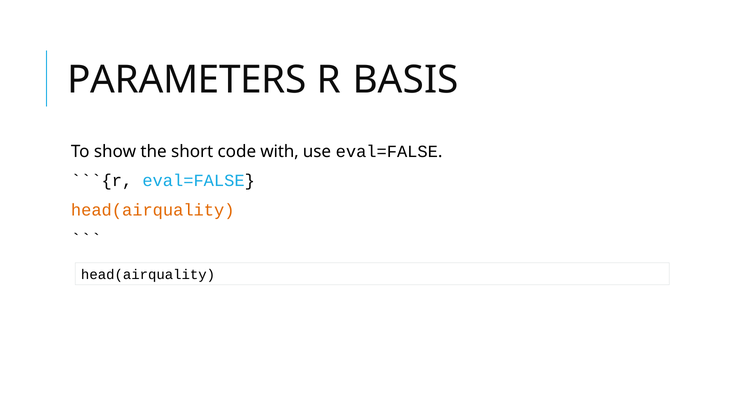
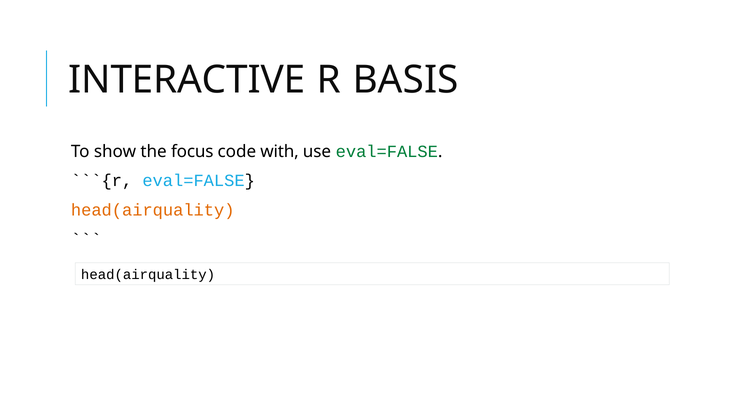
PARAMETERS: PARAMETERS -> INTERACTIVE (187, 80)
short: short -> focus (192, 152)
eval=FALSE colour: black -> green (387, 152)
